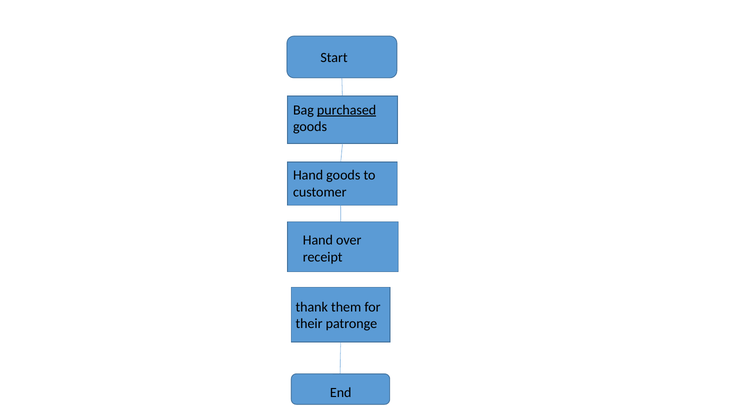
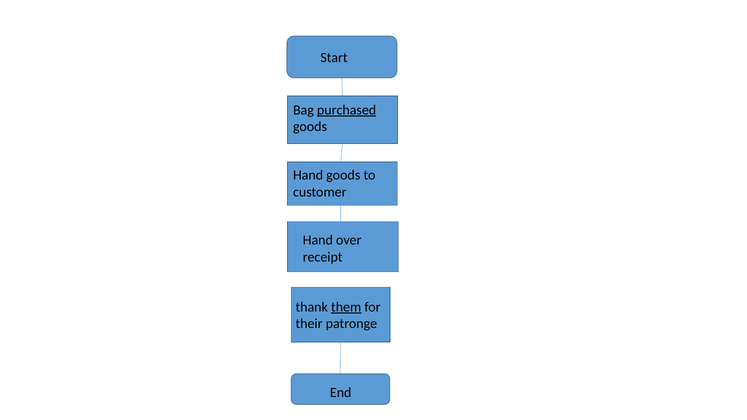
them underline: none -> present (346, 307)
